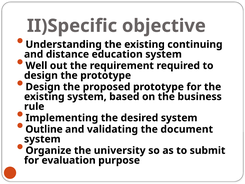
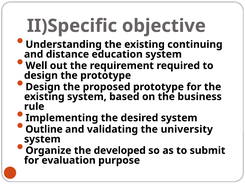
document: document -> university (187, 129)
university: university -> developed (120, 150)
